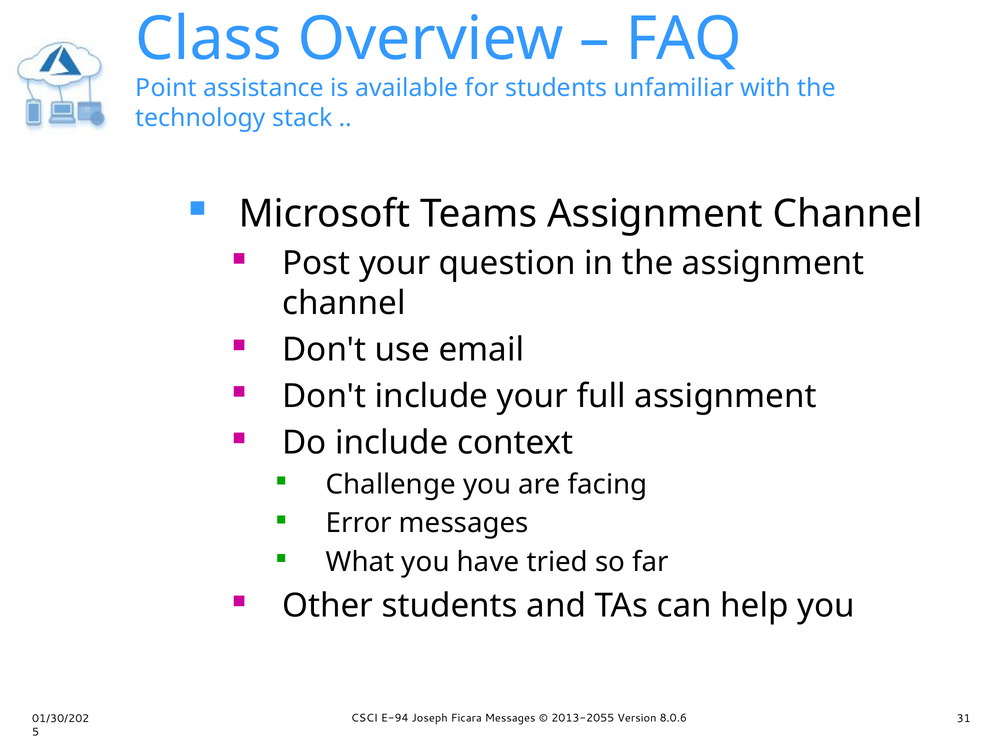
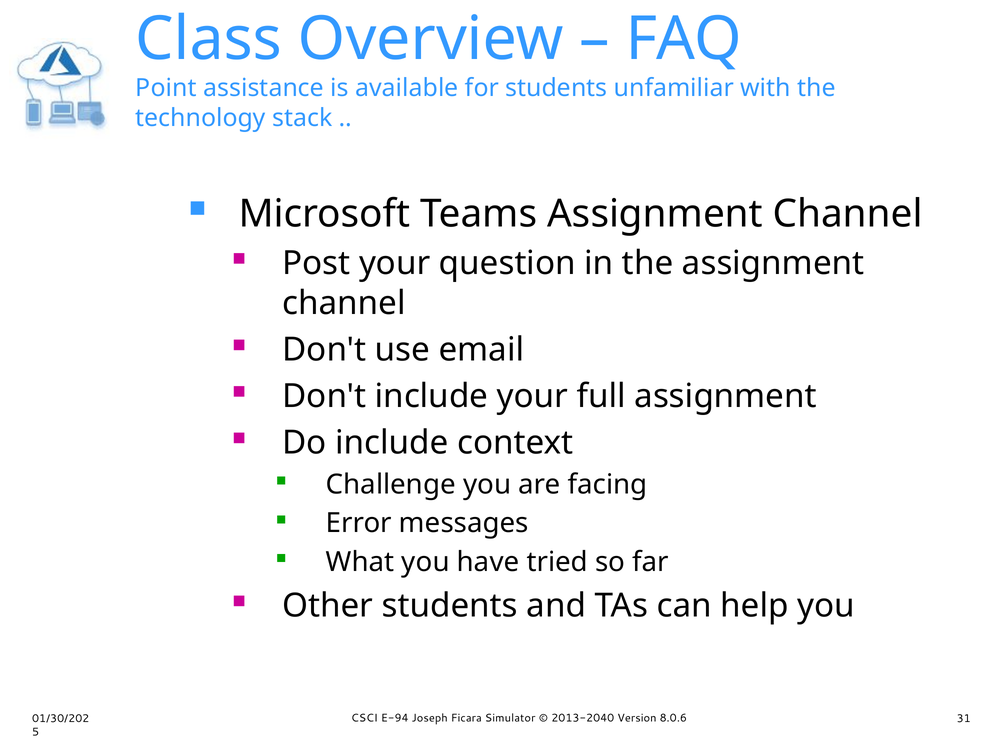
Ficara Messages: Messages -> Simulator (510, 718)
2013-2055: 2013-2055 -> 2013-2040 (583, 718)
